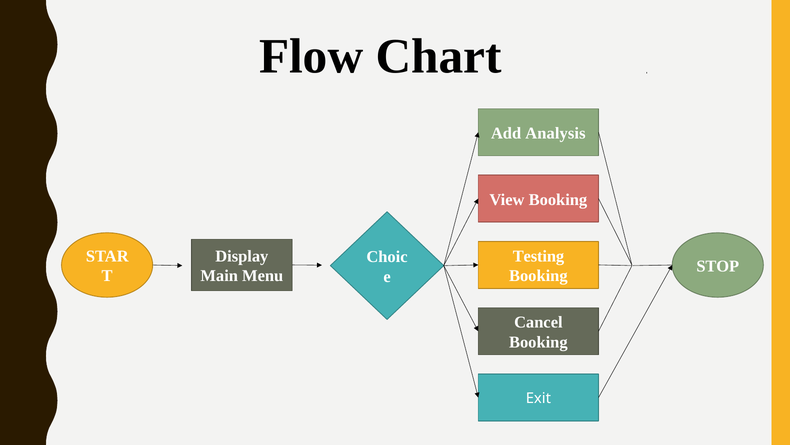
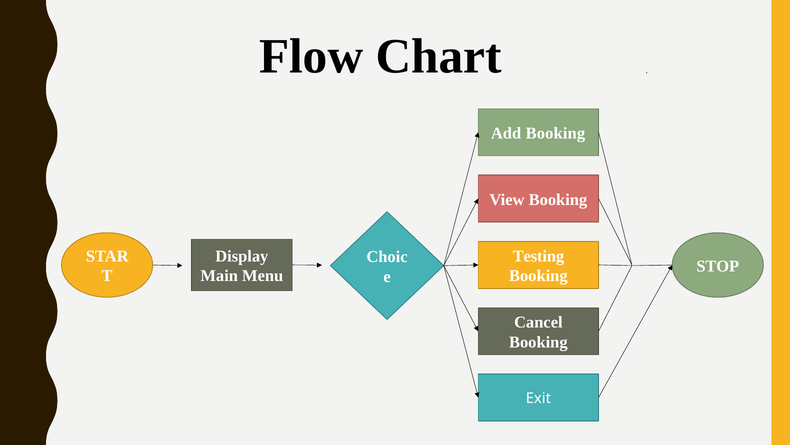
Add Analysis: Analysis -> Booking (555, 133)
